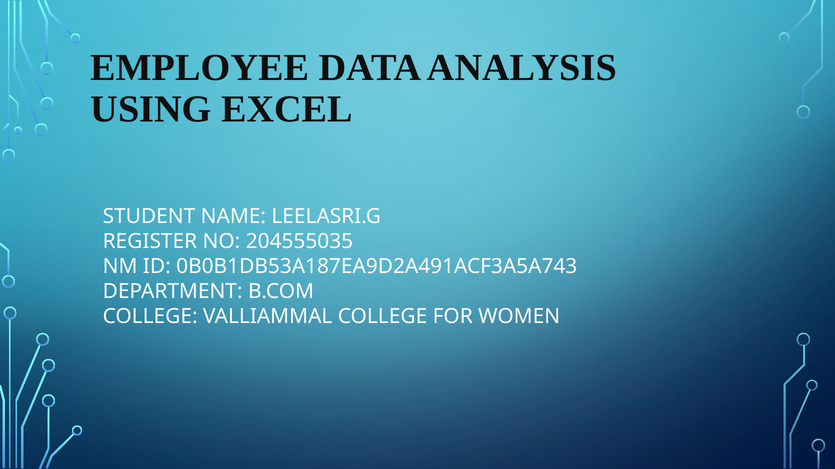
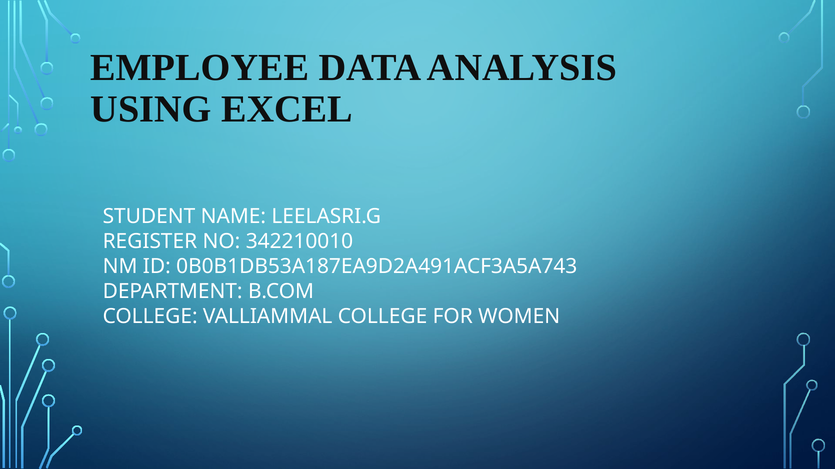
204555035: 204555035 -> 342210010 (299, 242)
